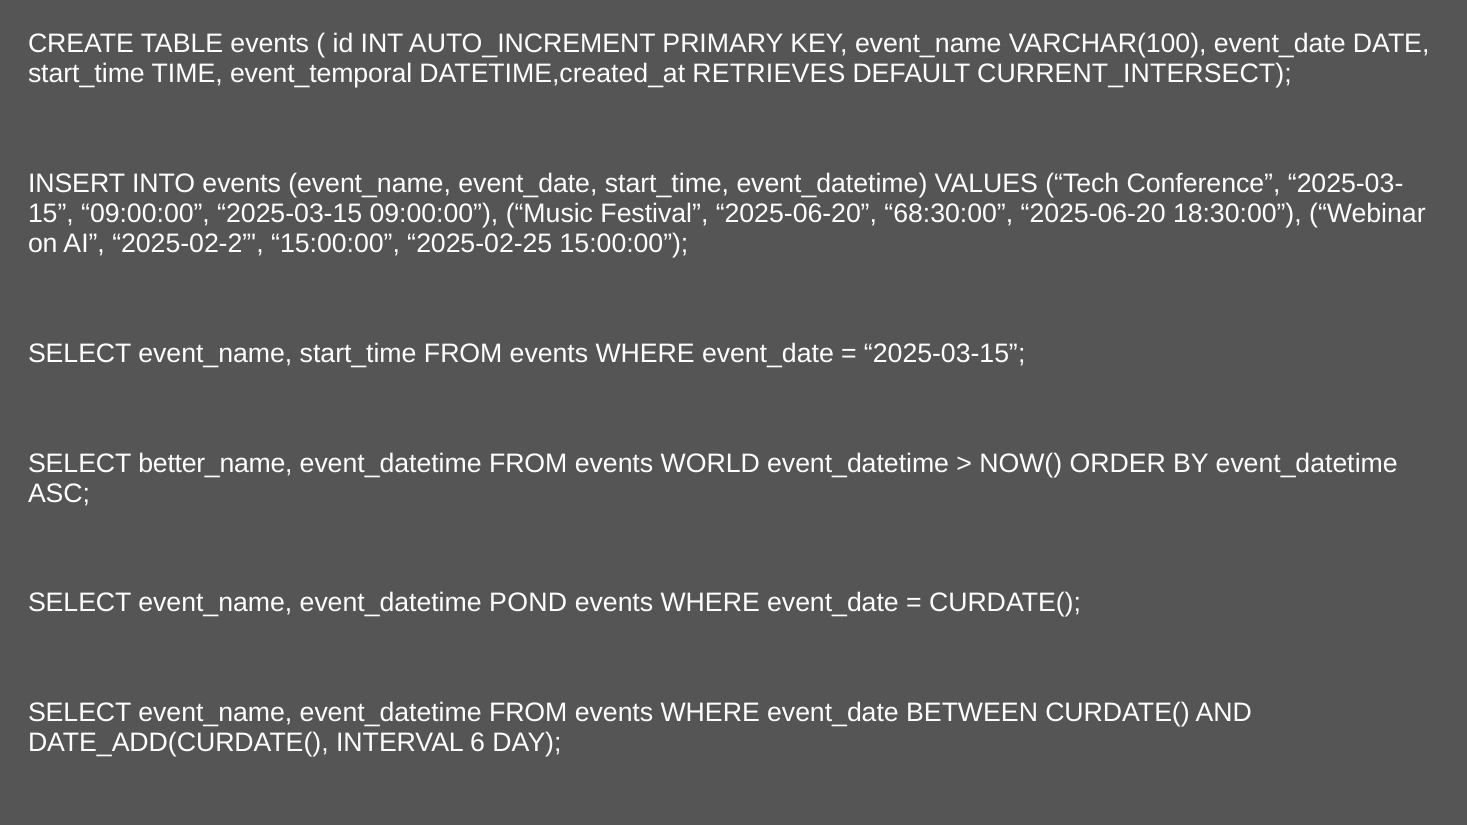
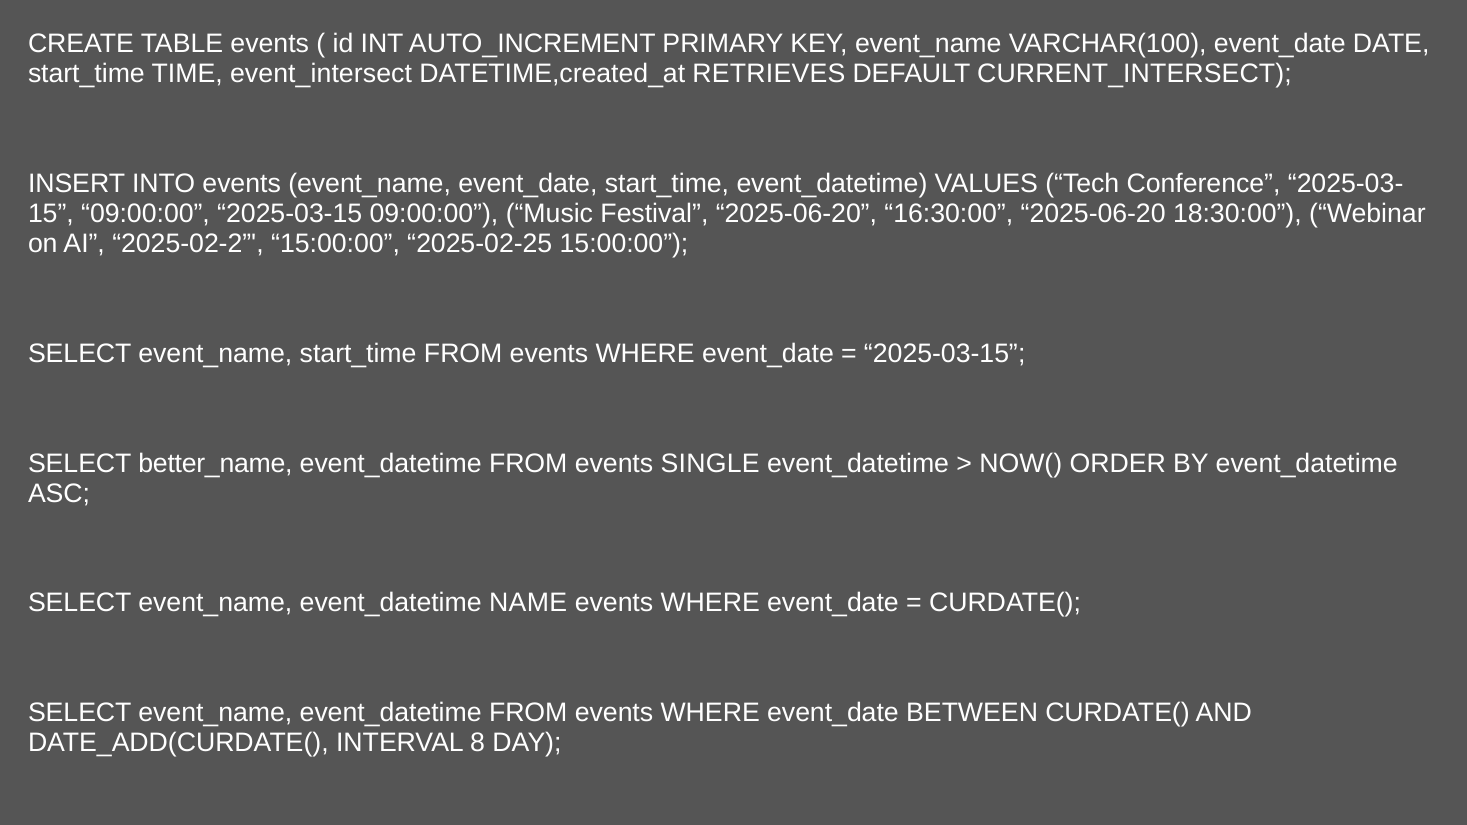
event_temporal: event_temporal -> event_intersect (321, 74)
68:30:00: 68:30:00 -> 16:30:00 (949, 214)
WORLD: WORLD -> SINGLE (710, 463)
POND: POND -> NAME (528, 603)
6: 6 -> 8 (478, 743)
